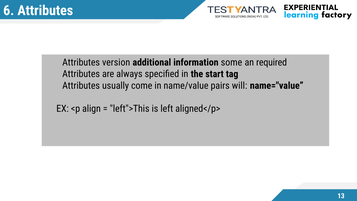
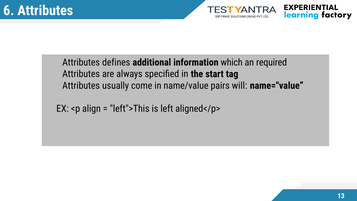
version: version -> defines (116, 62)
some: some -> which (232, 62)
